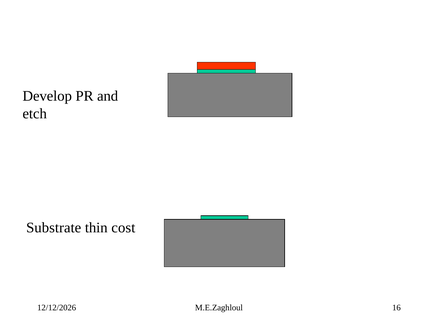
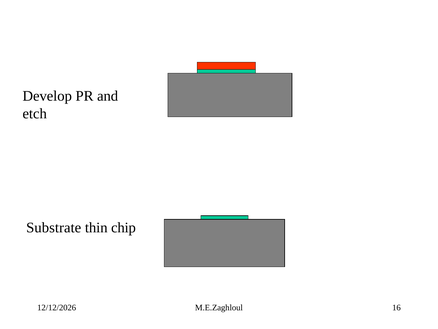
cost: cost -> chip (124, 227)
